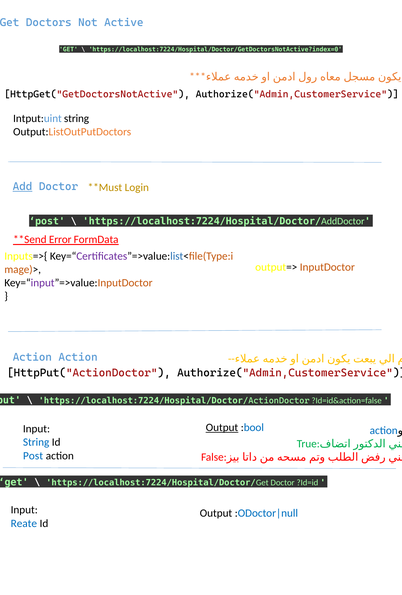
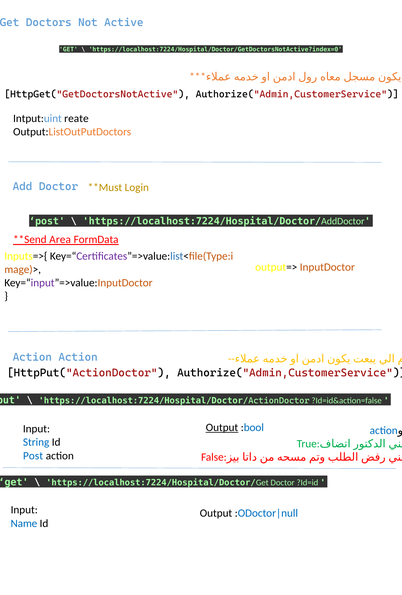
Intput:uint string: string -> reate (76, 119)
Add underline: present -> none (23, 187)
Error: Error -> Area (60, 240)
Reate: Reate -> Name (24, 524)
